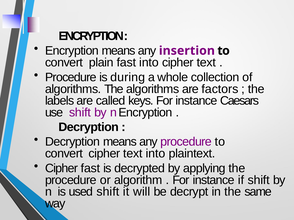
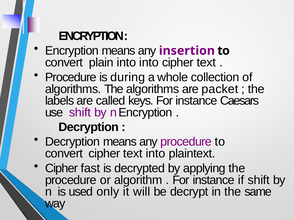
plain fast: fast -> into (126, 63)
factors: factors -> packet (220, 89)
used shift: shift -> only (108, 192)
